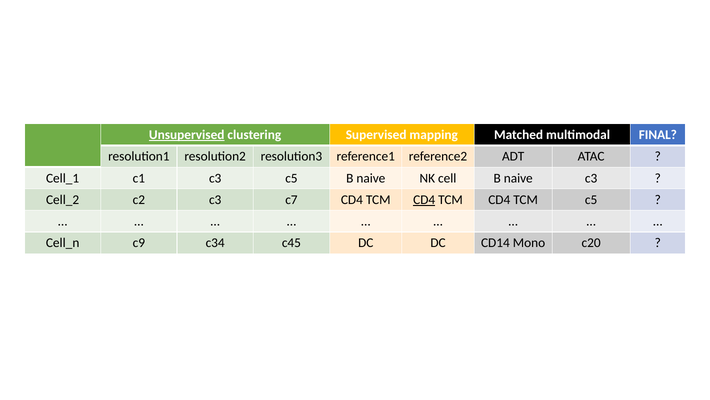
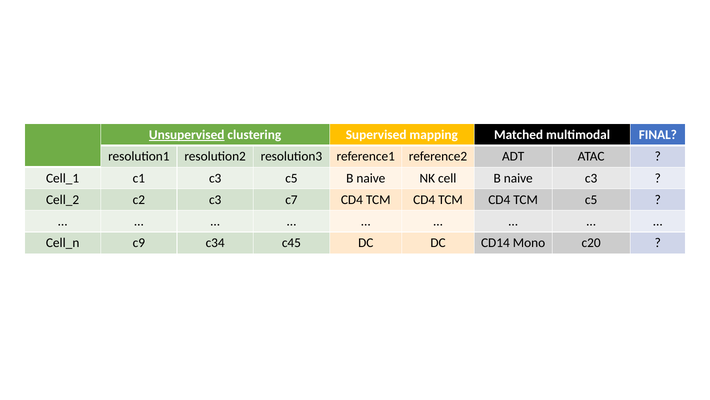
CD4 underline: present -> none (424, 199)
